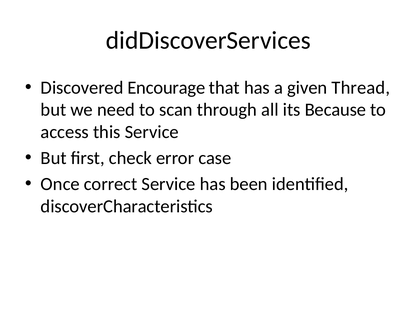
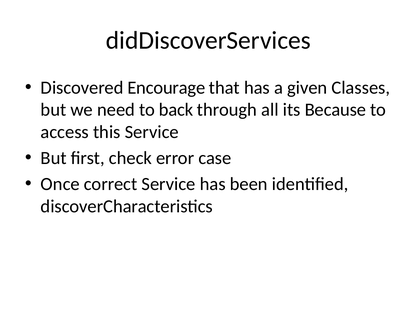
Thread: Thread -> Classes (361, 87)
scan: scan -> back (176, 110)
